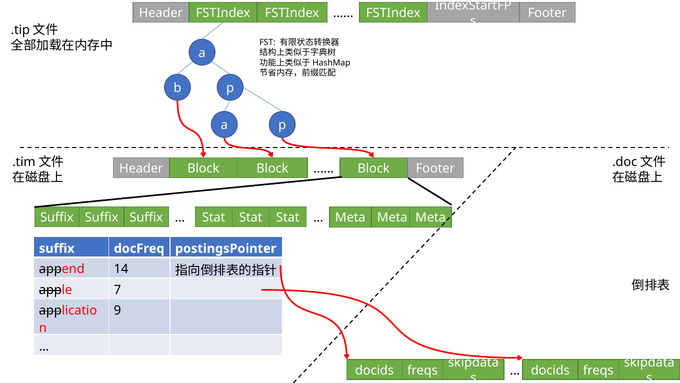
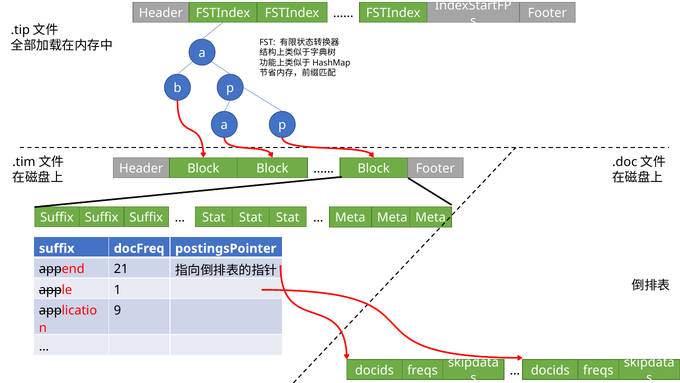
14: 14 -> 21 (121, 269)
7: 7 -> 1 (117, 290)
